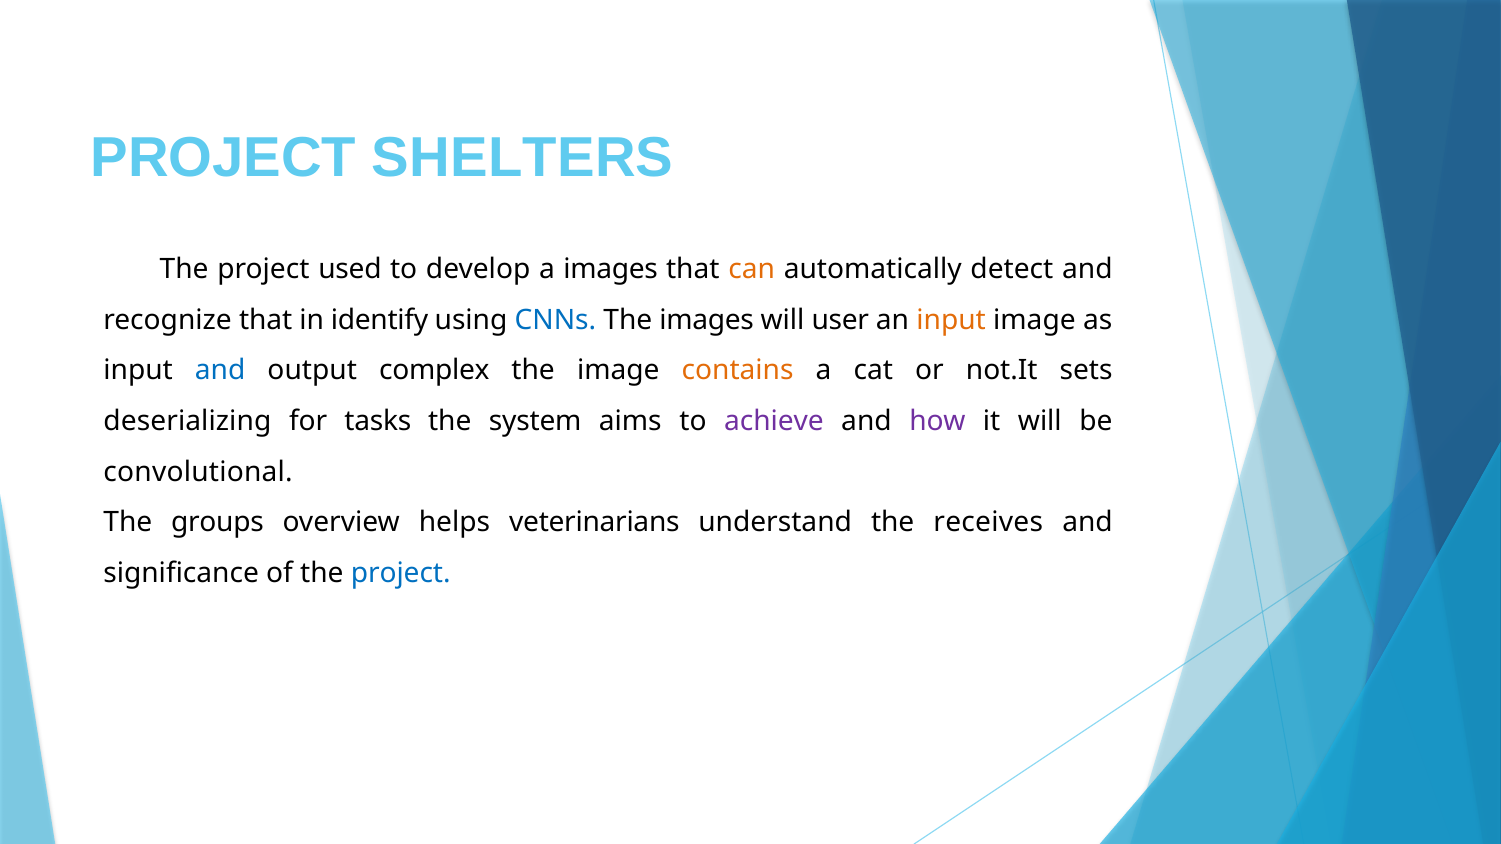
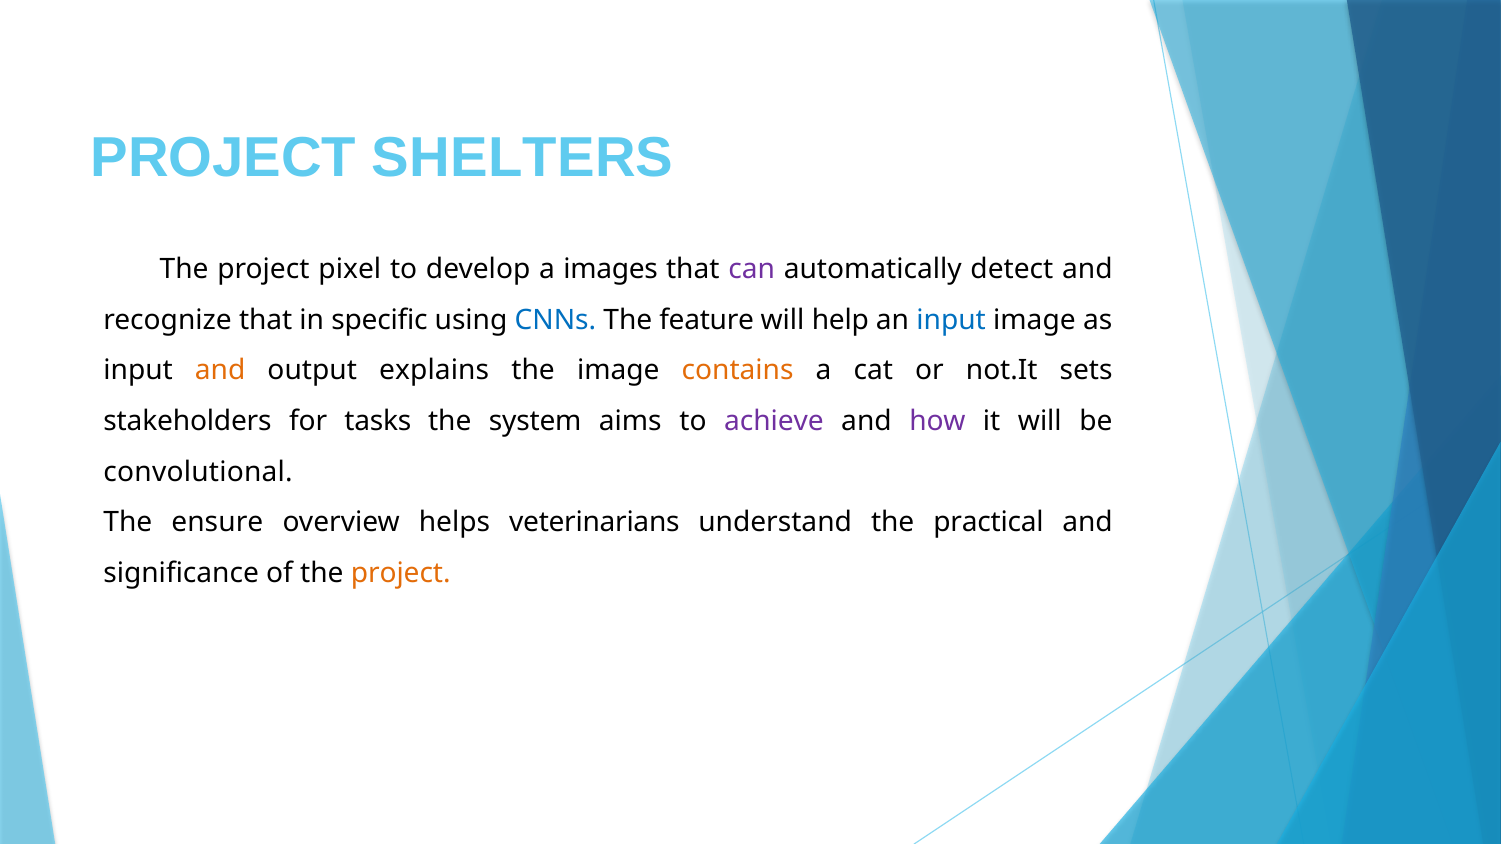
used: used -> pixel (350, 269)
can colour: orange -> purple (752, 269)
identify: identify -> specific (379, 320)
The images: images -> feature (707, 320)
user: user -> help (840, 320)
input colour: orange -> blue (951, 320)
and colour: blue -> orange (220, 371)
complex: complex -> explains (434, 371)
deserializing: deserializing -> stakeholders (188, 421)
groups: groups -> ensure (217, 523)
receives: receives -> practical (989, 523)
project colour: blue -> orange (401, 573)
